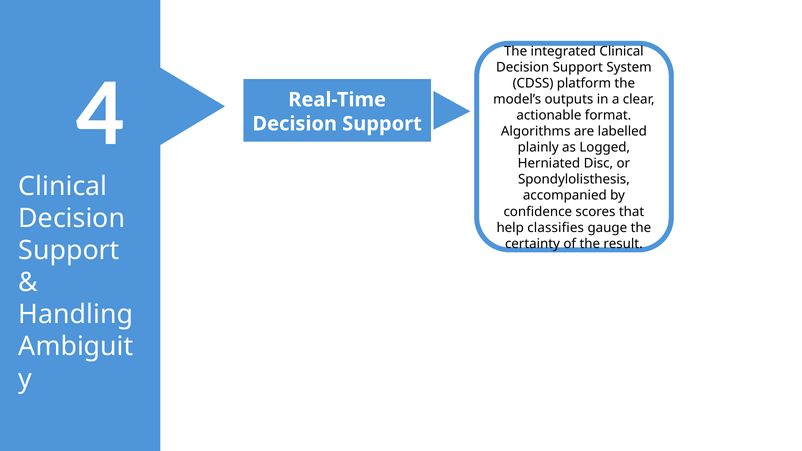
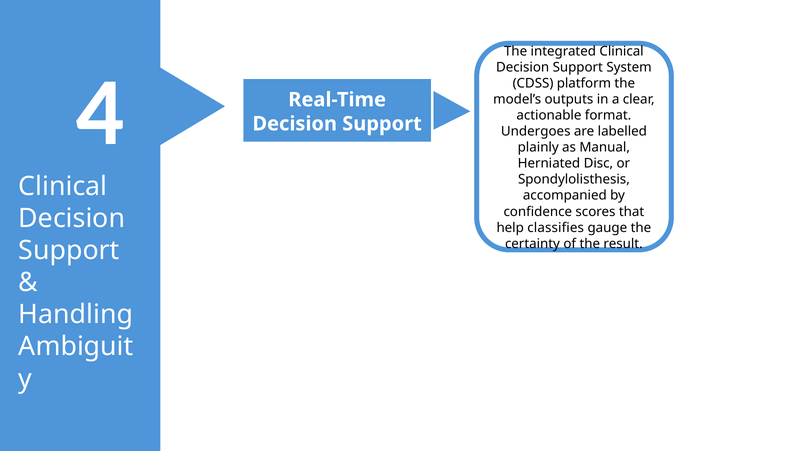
Algorithms: Algorithms -> Undergoes (536, 131)
Logged: Logged -> Manual (605, 148)
